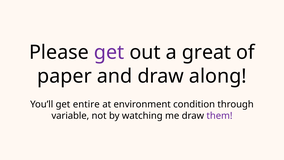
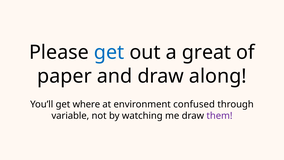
get colour: purple -> blue (109, 52)
entire: entire -> where (86, 104)
condition: condition -> confused (194, 104)
